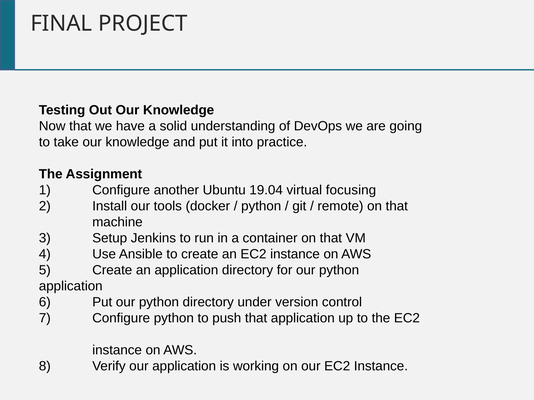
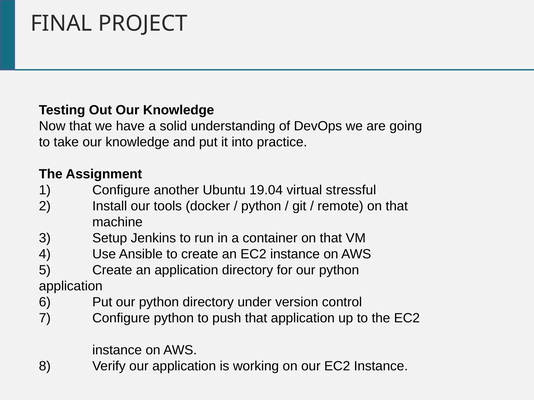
focusing: focusing -> stressful (351, 190)
